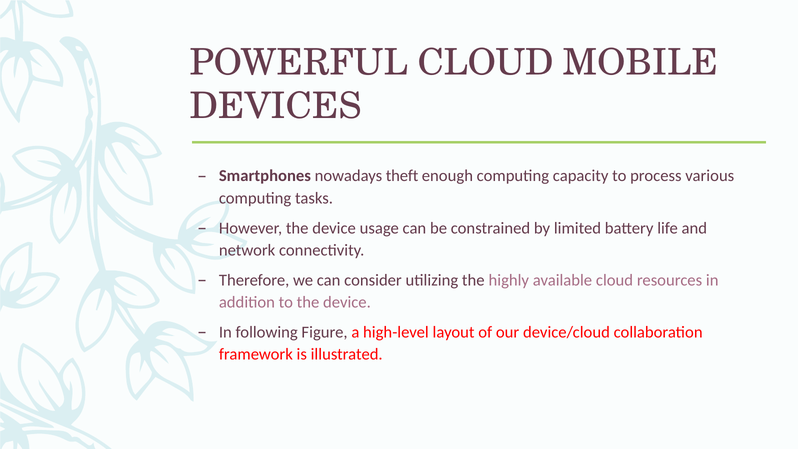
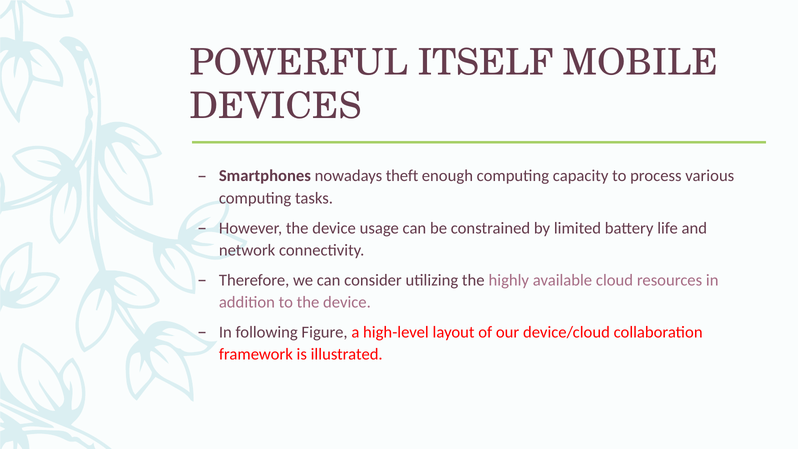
POWERFUL CLOUD: CLOUD -> ITSELF (486, 63)
